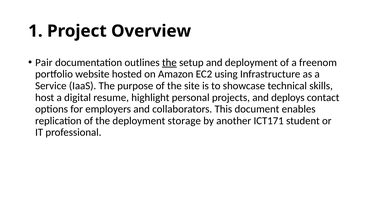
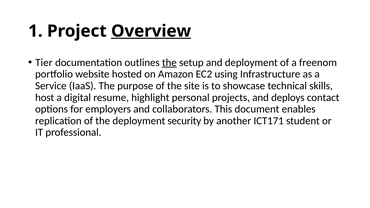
Overview underline: none -> present (151, 31)
Pair: Pair -> Tier (44, 63)
storage: storage -> security (184, 121)
